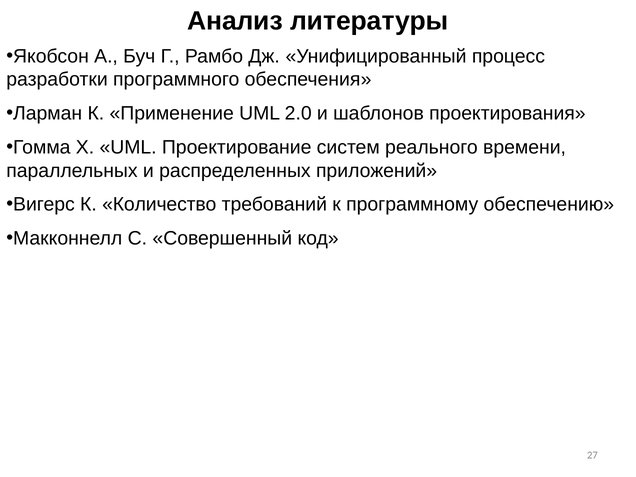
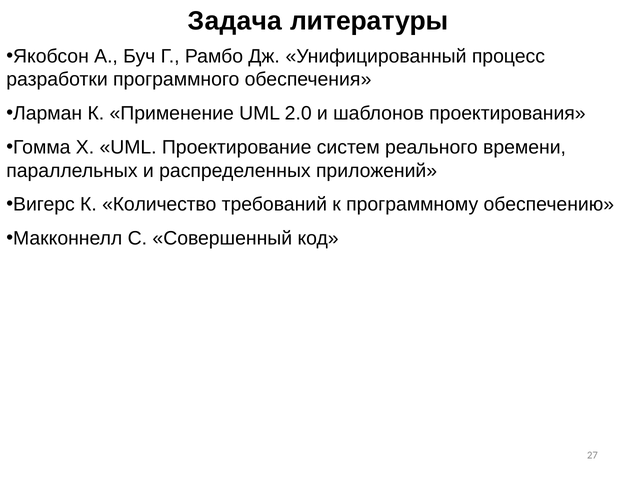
Анализ: Анализ -> Задача (235, 21)
